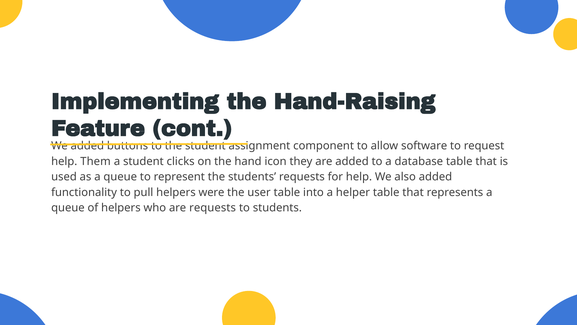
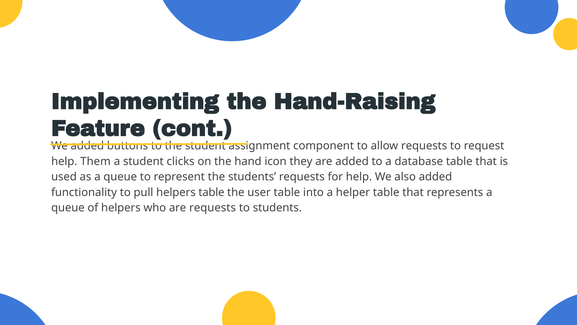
allow software: software -> requests (424, 146)
helpers were: were -> table (211, 192)
